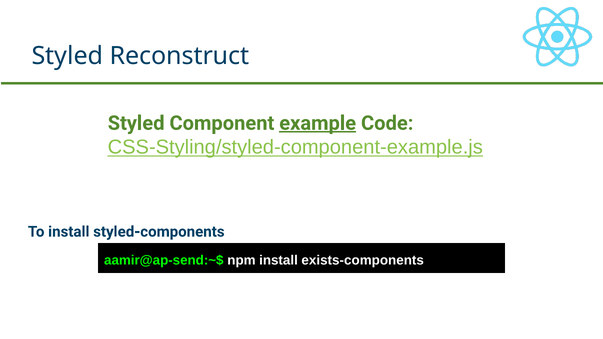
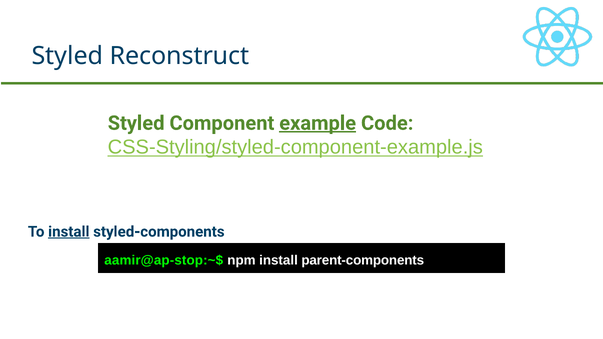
install underline: none -> present (69, 232)
aamir@ap-send:~$: aamir@ap-send:~$ -> aamir@ap-stop:~$ (164, 261)
exists-components: exists-components -> parent-components (363, 261)
